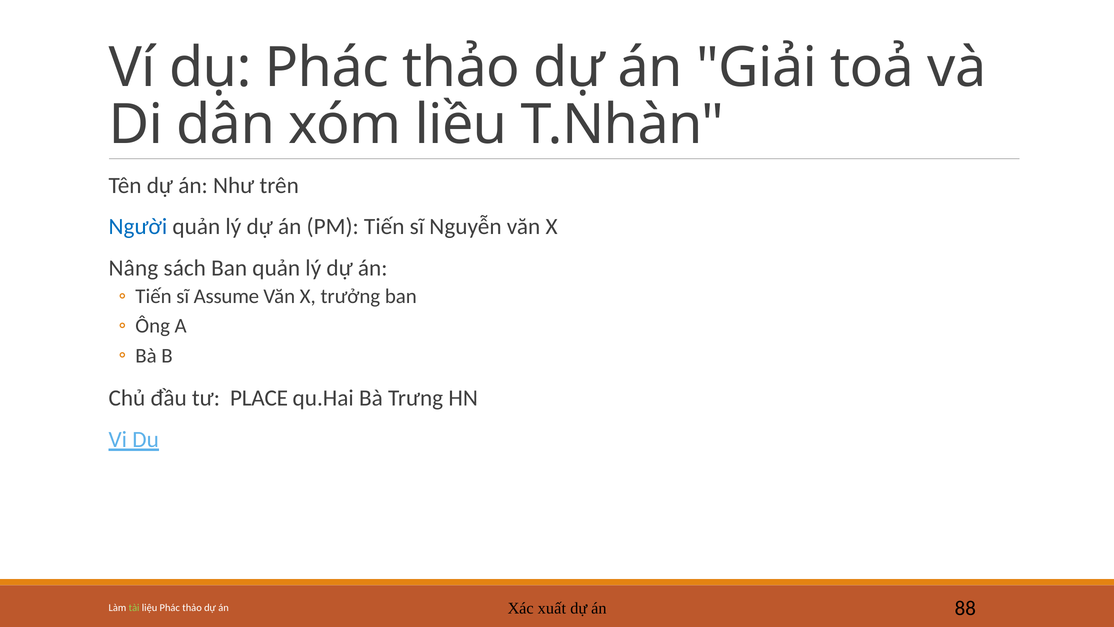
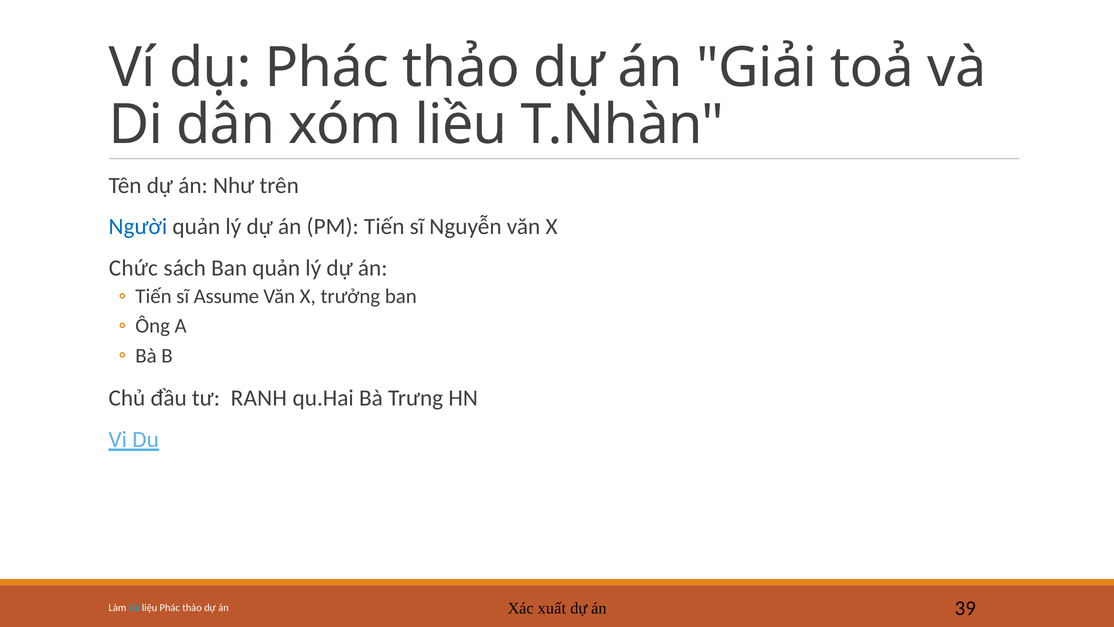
Nâng: Nâng -> Chức (133, 268)
PLACE: PLACE -> RANH (259, 398)
tài colour: light green -> light blue (134, 608)
88: 88 -> 39 (965, 608)
